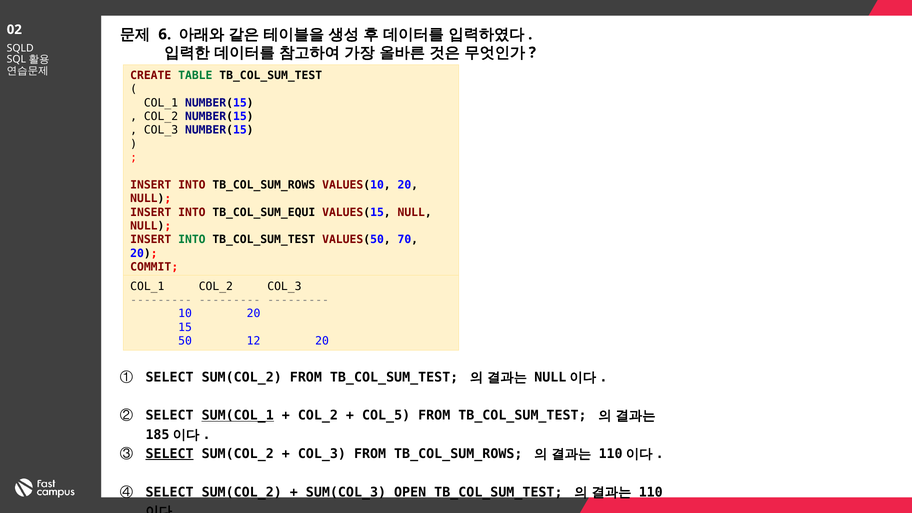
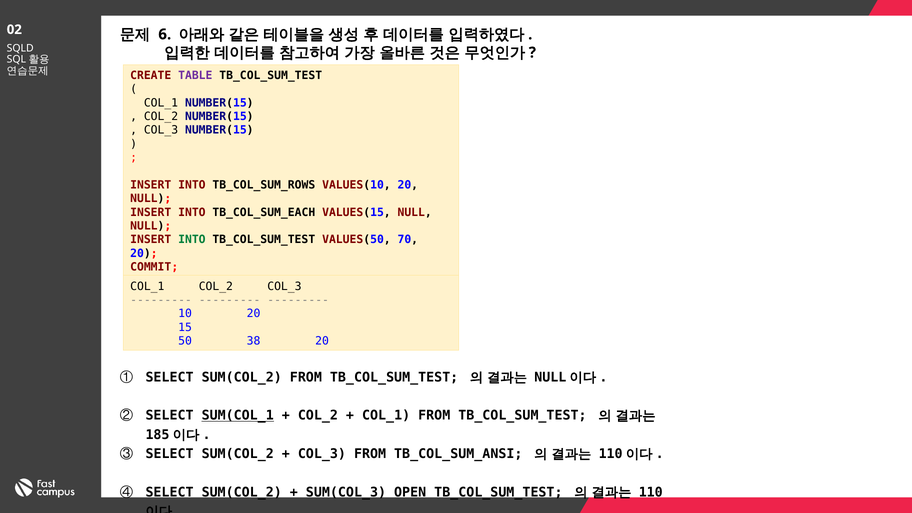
TABLE colour: green -> purple (195, 76)
TB_COL_SUM_EQUI: TB_COL_SUM_EQUI -> TB_COL_SUM_EACH (264, 212)
12: 12 -> 38 (254, 341)
COL_5: COL_5 -> COL_1 (386, 416)
SELECT underline: present -> none (170, 454)
FROM TB_COL_SUM_ROWS: TB_COL_SUM_ROWS -> TB_COL_SUM_ANSI (458, 454)
